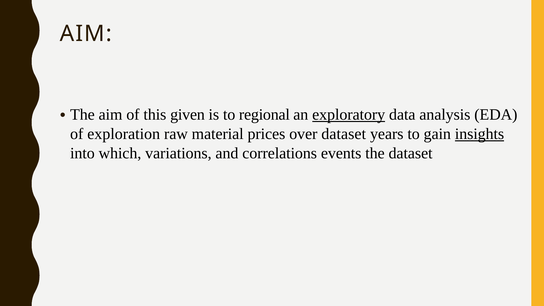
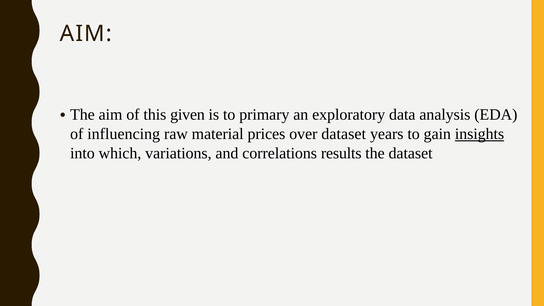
regional: regional -> primary (264, 115)
exploratory underline: present -> none (349, 115)
exploration: exploration -> influencing (124, 134)
events: events -> results (341, 153)
